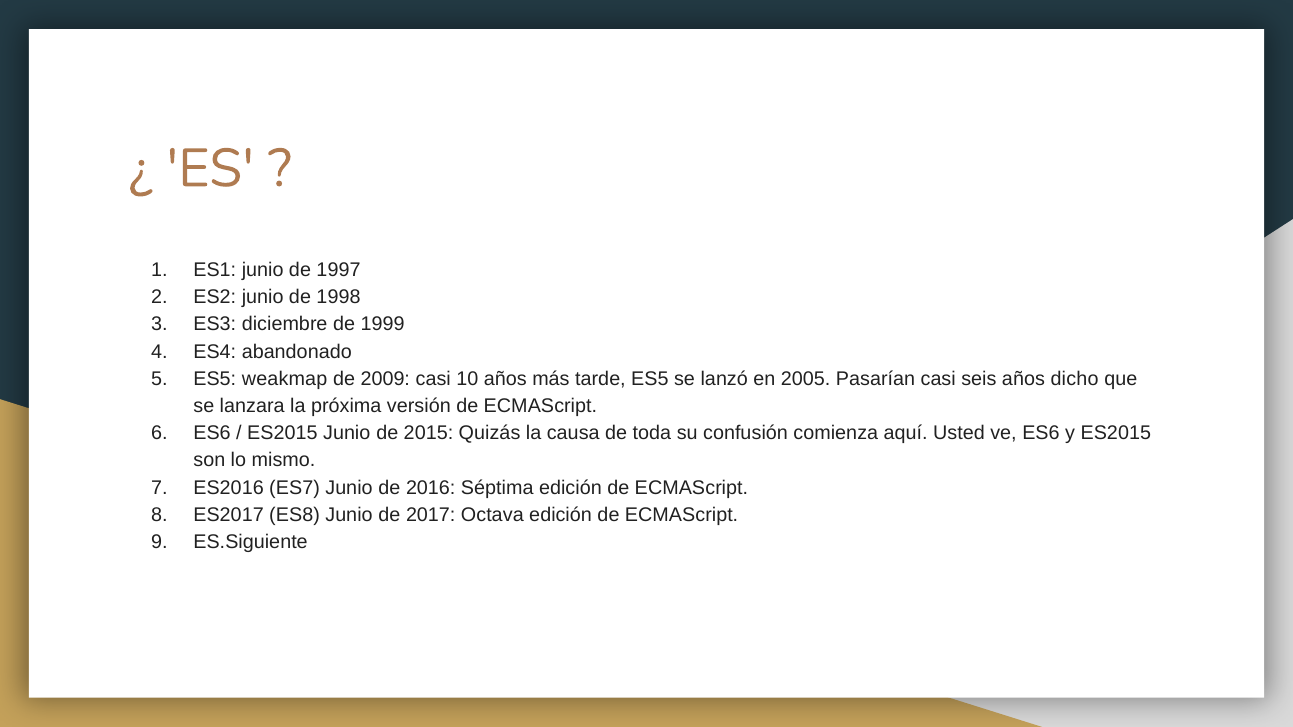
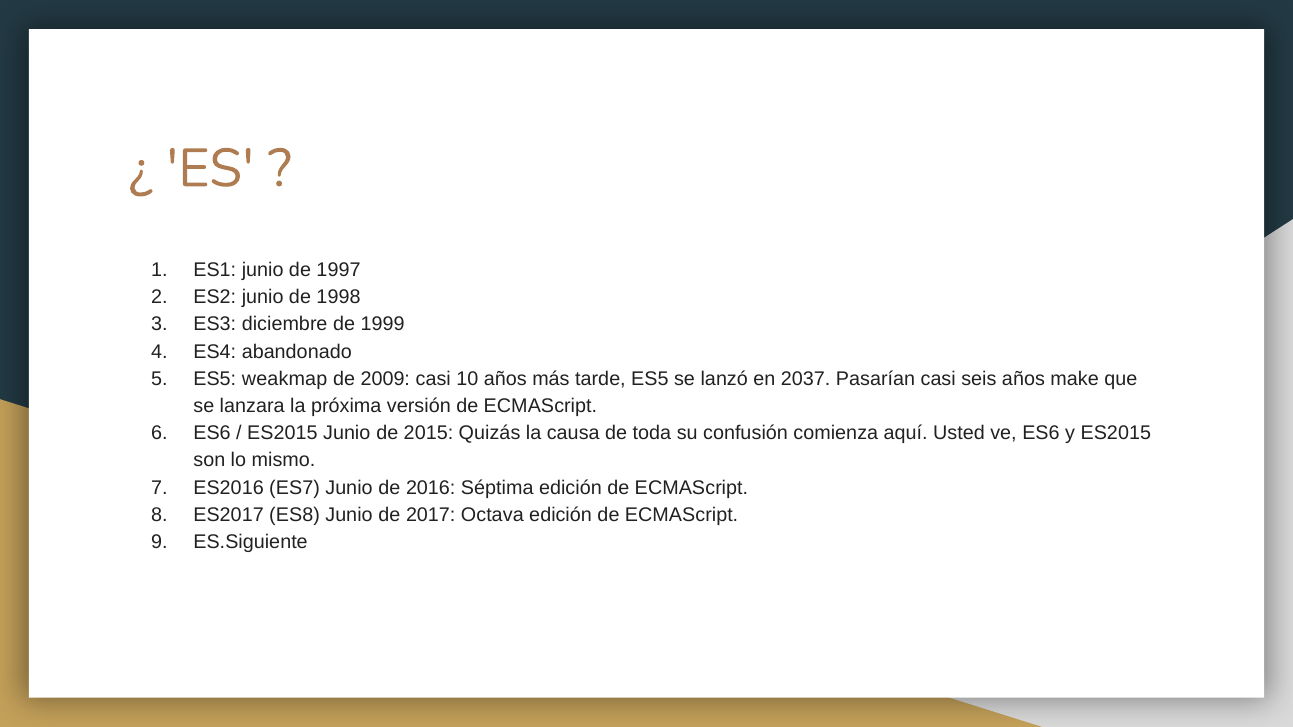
2005: 2005 -> 2037 (806, 379)
dicho: dicho -> make (1075, 379)
